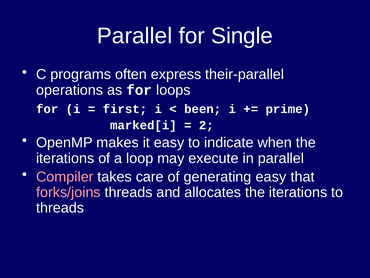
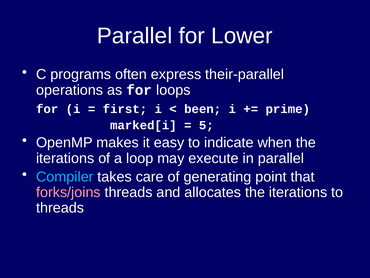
Single: Single -> Lower (242, 36)
2: 2 -> 5 (206, 125)
Compiler colour: pink -> light blue (65, 176)
generating easy: easy -> point (271, 176)
